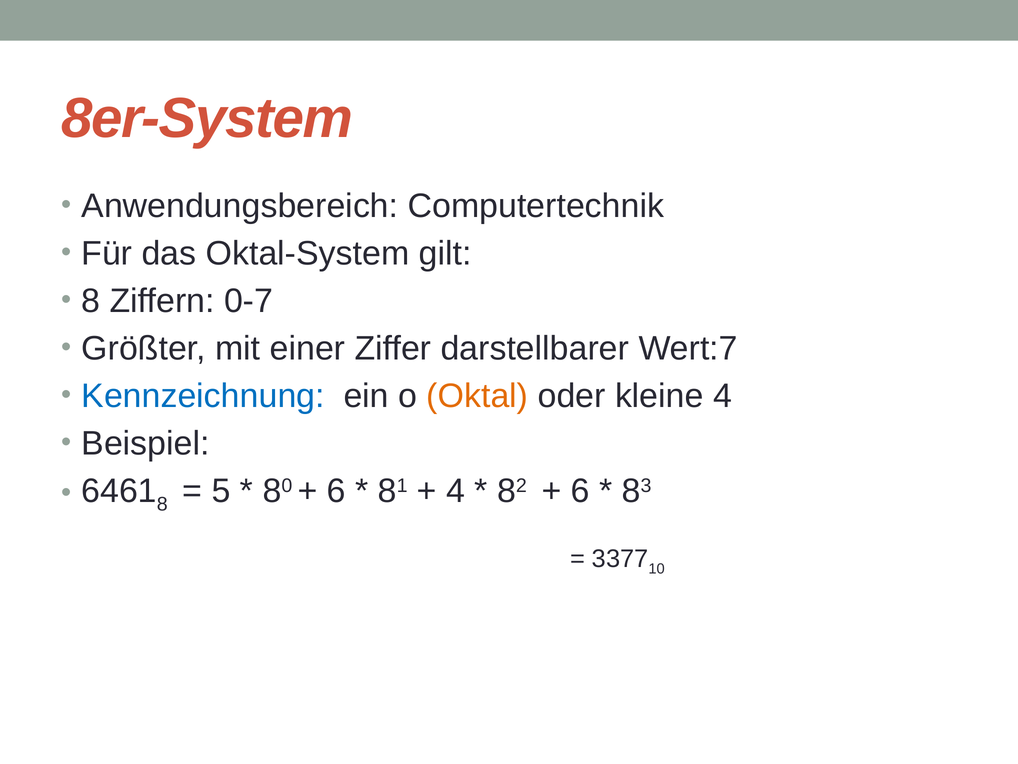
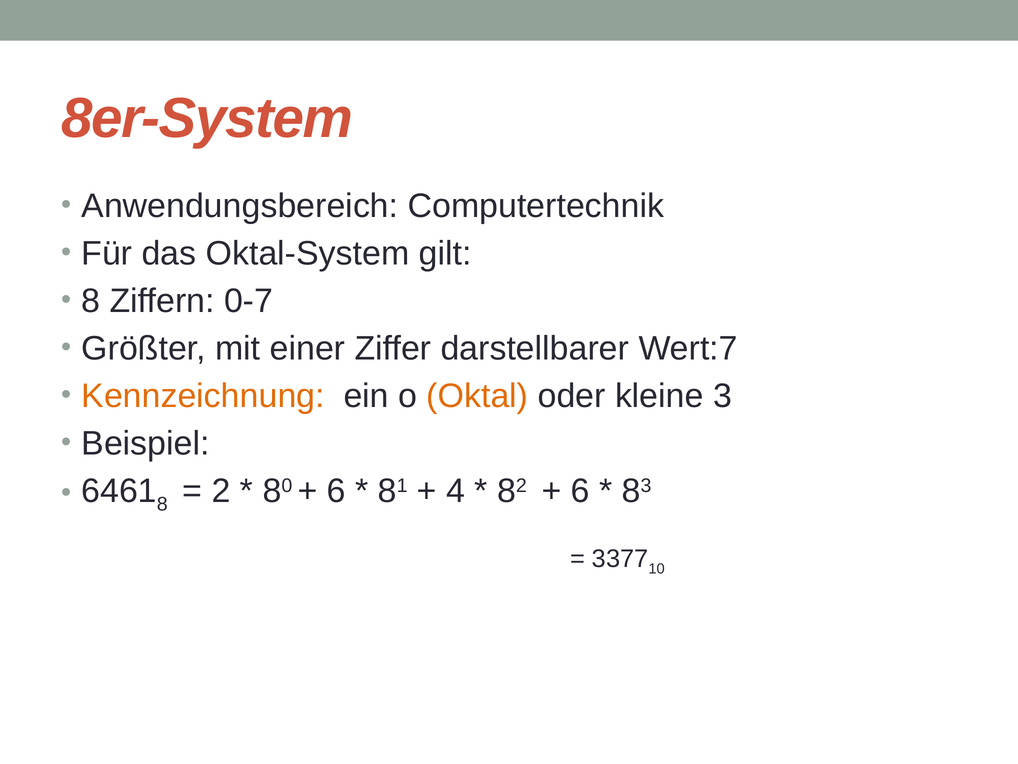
Kennzeichnung colour: blue -> orange (203, 396)
kleine 4: 4 -> 3 (722, 396)
5: 5 -> 2 (221, 491)
